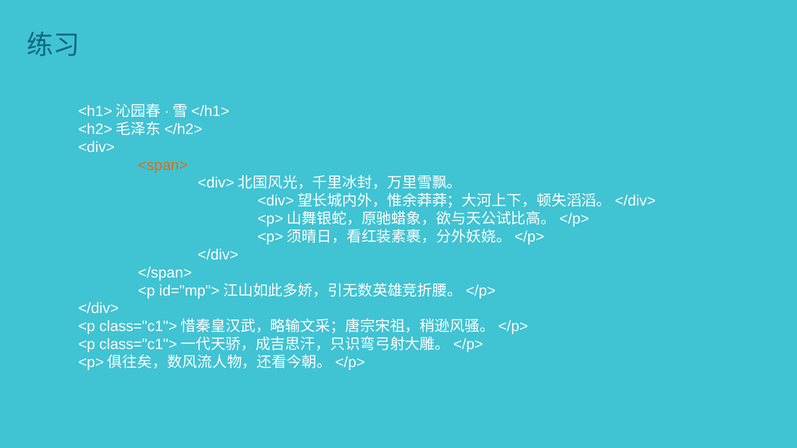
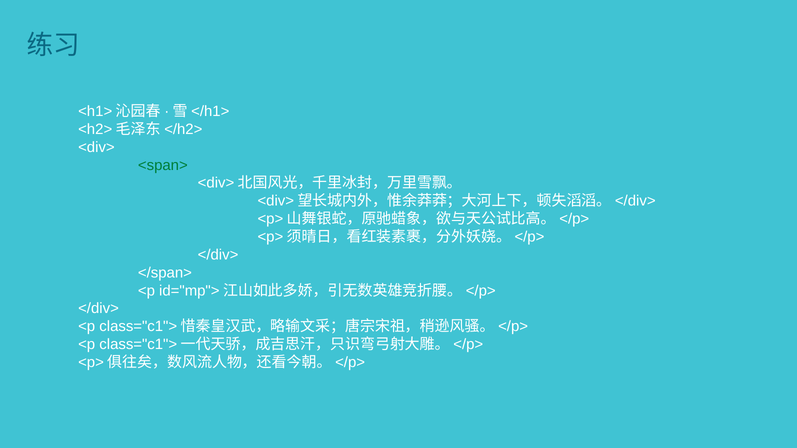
<span> colour: orange -> green (163, 165)
